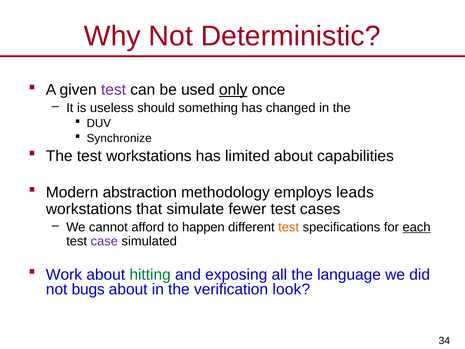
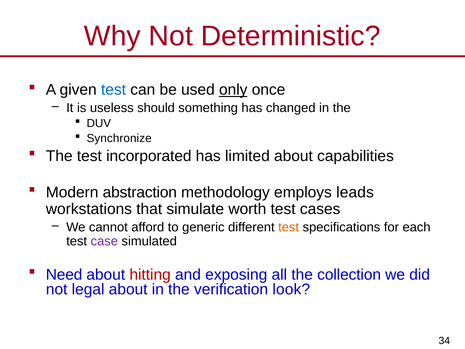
test colour: purple -> blue (113, 90)
test workstations: workstations -> incorporated (149, 156)
fewer: fewer -> worth (247, 209)
happen: happen -> generic (203, 227)
each underline: present -> none (417, 227)
Work: Work -> Need (64, 274)
hitting colour: green -> red (150, 274)
language: language -> collection (349, 274)
bugs: bugs -> legal (88, 289)
